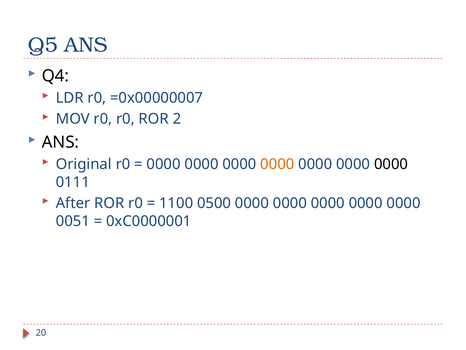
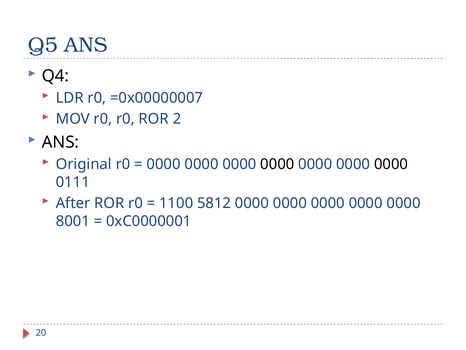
0000 colour: orange -> black (277, 164)
0500: 0500 -> 5812 (214, 203)
0051: 0051 -> 8001 (73, 221)
